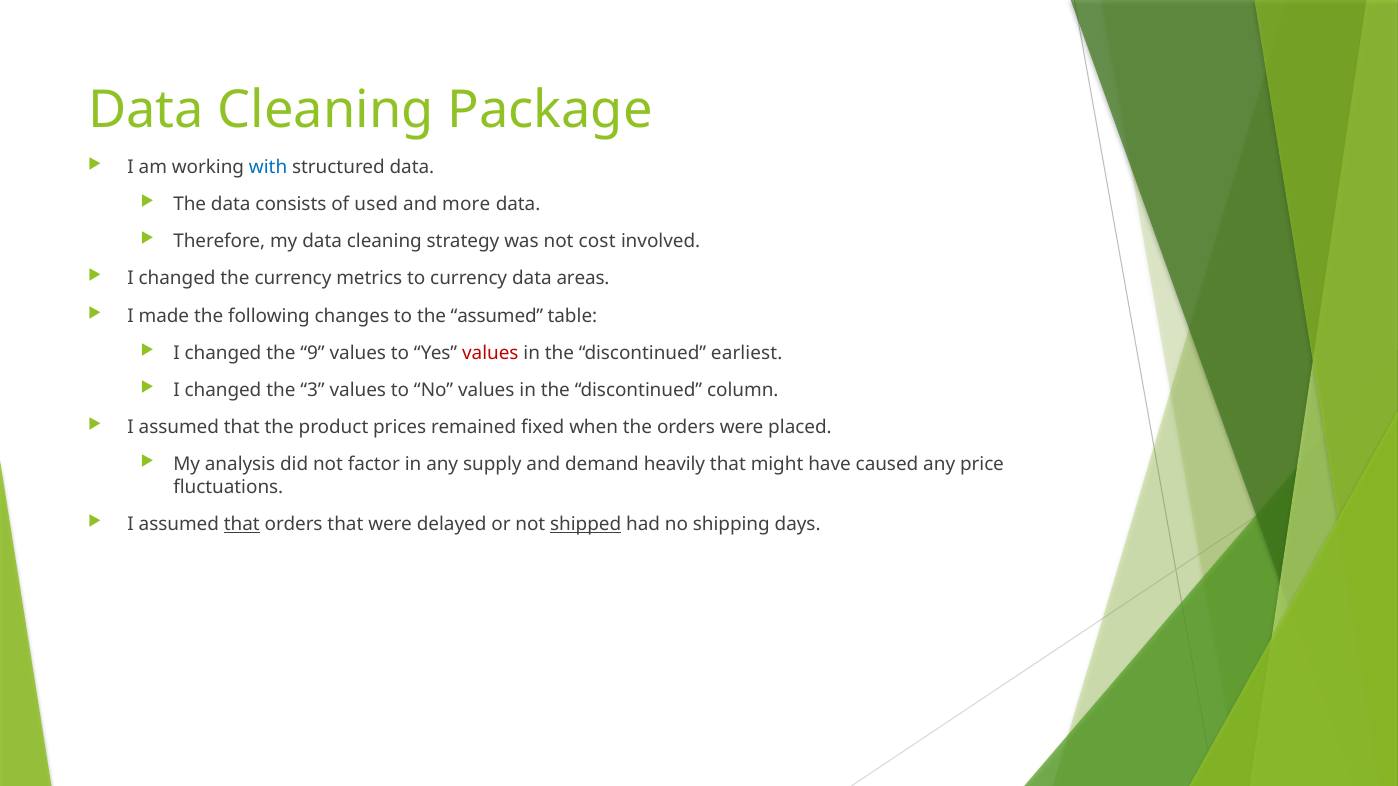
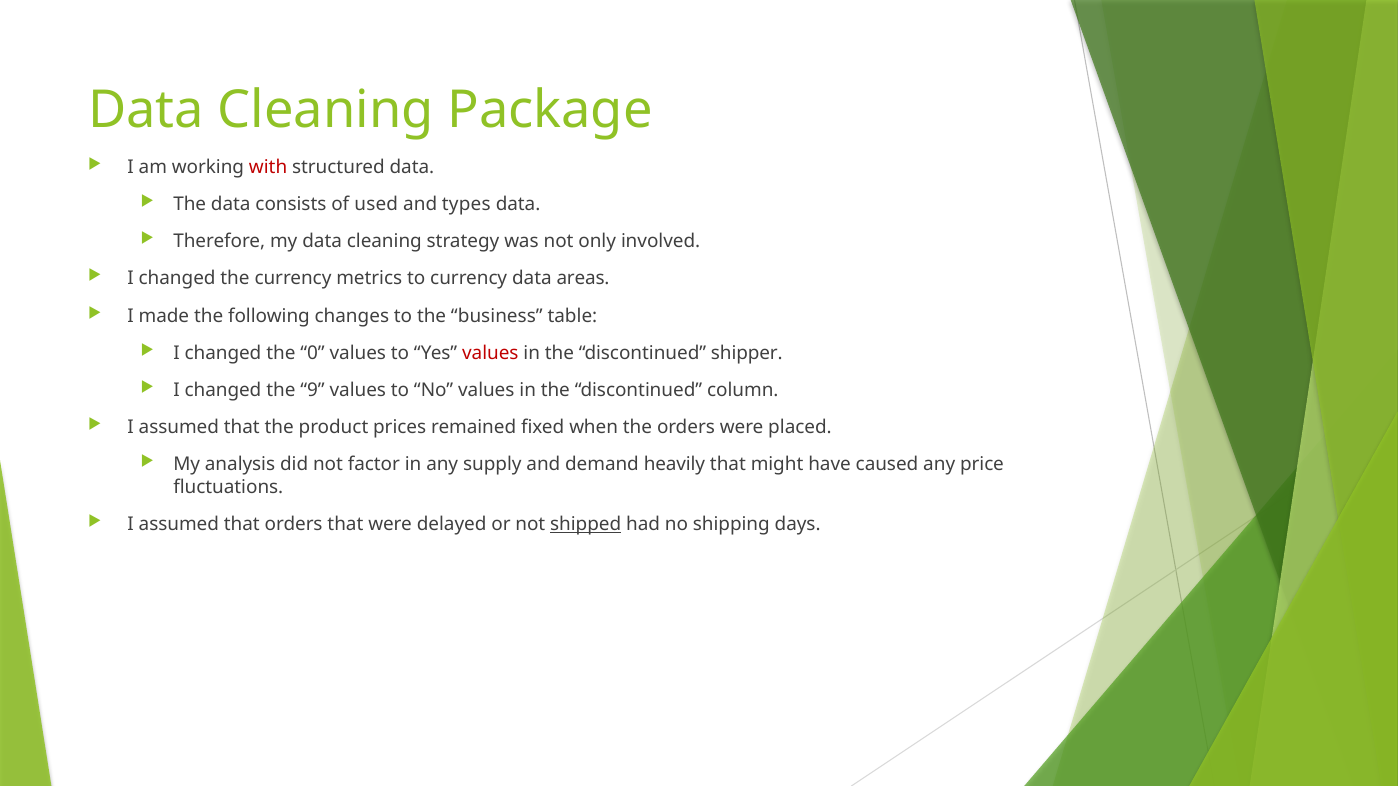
with colour: blue -> red (268, 167)
more: more -> types (466, 204)
cost: cost -> only (597, 242)
the assumed: assumed -> business (497, 316)
9: 9 -> 0 (313, 353)
earliest: earliest -> shipper (747, 353)
3: 3 -> 9 (313, 390)
that underline: present -> none (242, 525)
